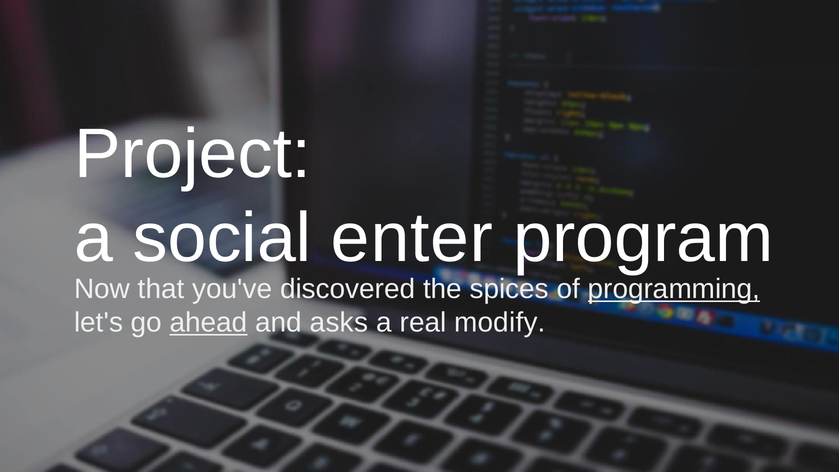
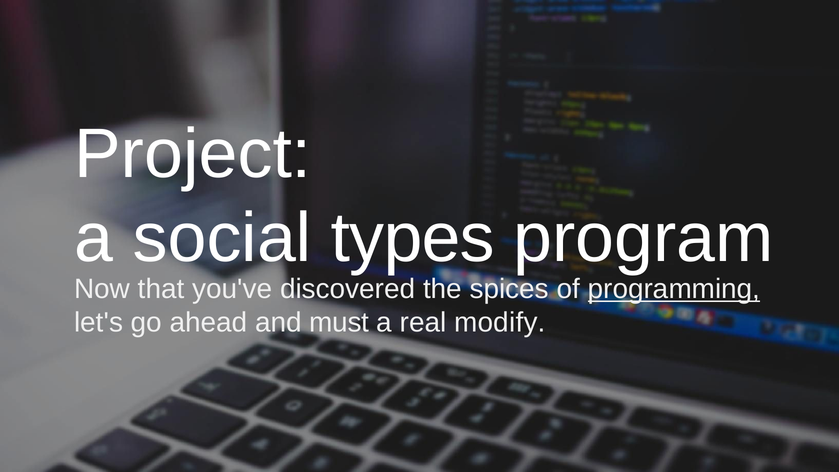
enter: enter -> types (413, 238)
ahead underline: present -> none (209, 323)
asks: asks -> must (339, 323)
